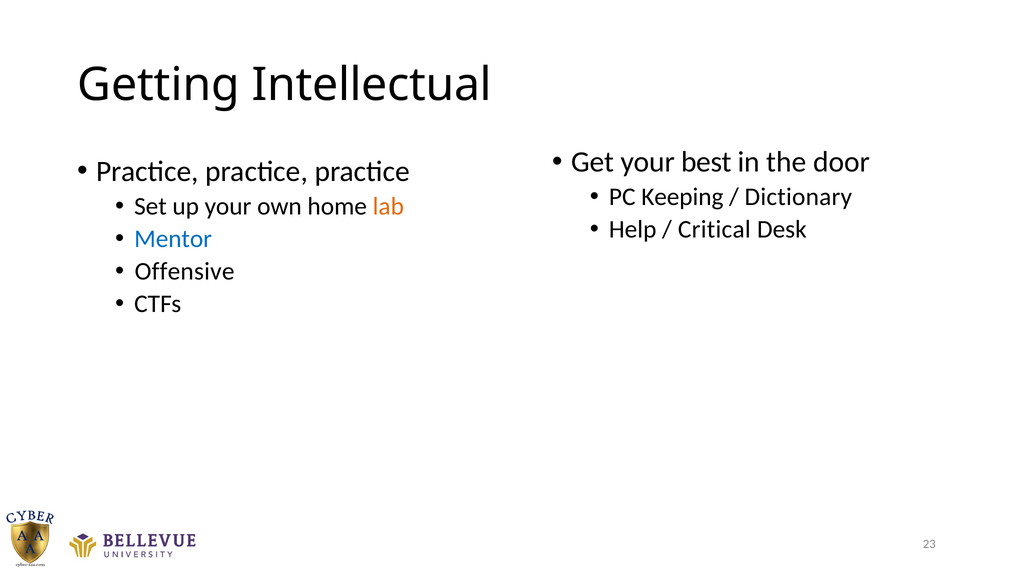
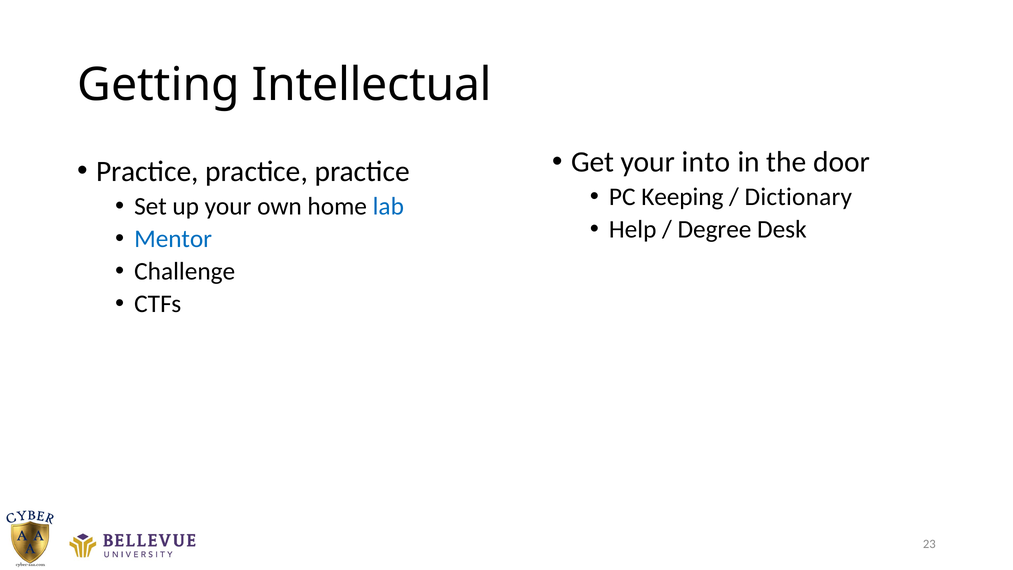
best: best -> into (706, 162)
lab colour: orange -> blue (388, 206)
Critical: Critical -> Degree (714, 230)
Offensive: Offensive -> Challenge (185, 271)
